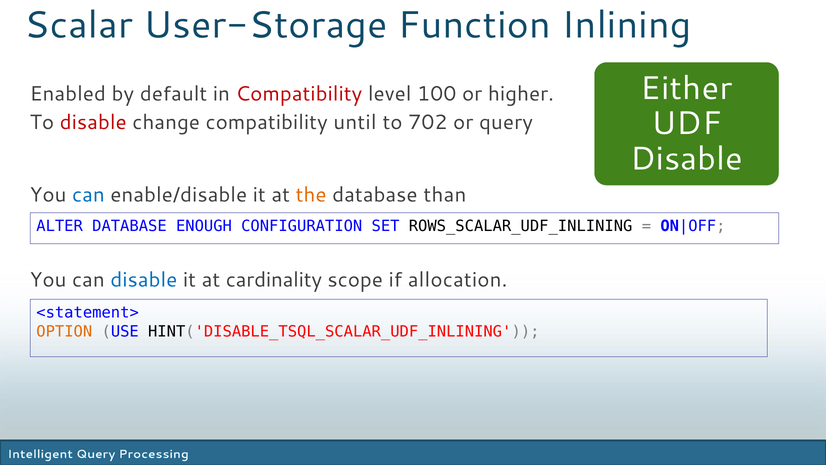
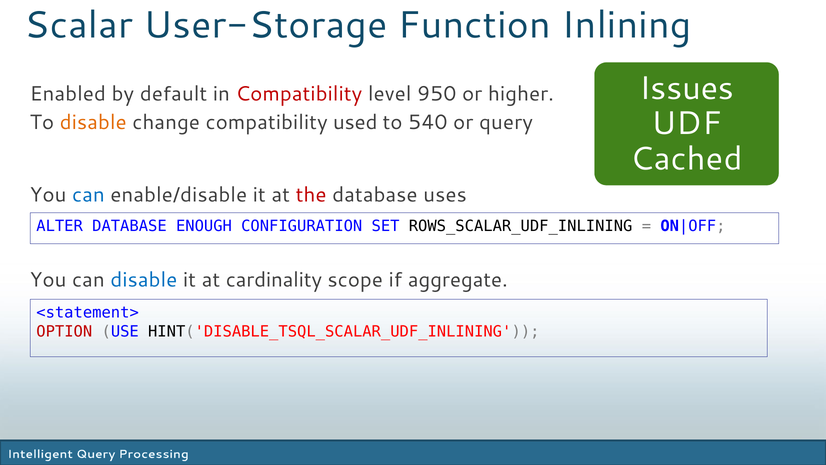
Either: Either -> Issues (687, 88)
100: 100 -> 950 (437, 94)
disable colour: red -> orange (93, 123)
until: until -> used (355, 123)
702: 702 -> 540 (428, 123)
Disable: Disable -> Cached (686, 159)
the colour: orange -> red (311, 195)
than: than -> uses (445, 195)
allocation: allocation -> aggregate (458, 280)
OPTION colour: orange -> red (64, 331)
